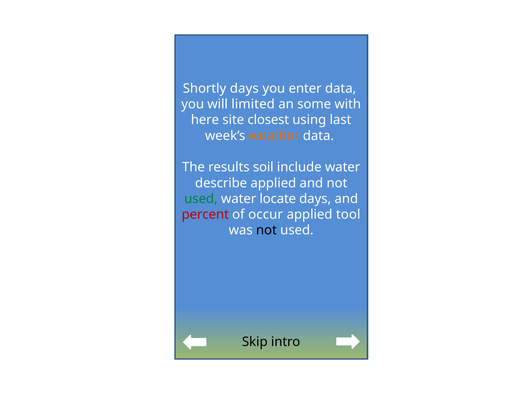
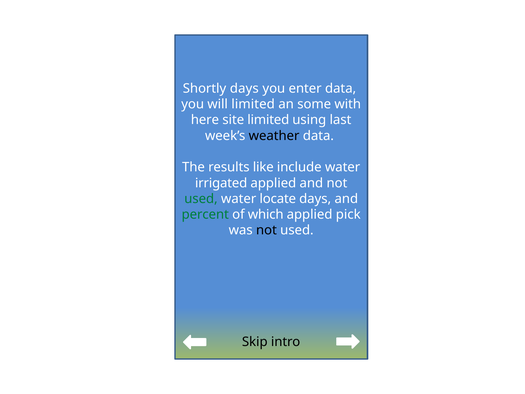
site closest: closest -> limited (268, 120)
weather colour: orange -> black (274, 136)
soil: soil -> like (263, 167)
describe: describe -> irrigated (221, 183)
percent colour: red -> green (205, 214)
occur: occur -> which (266, 214)
tool: tool -> pick (348, 214)
